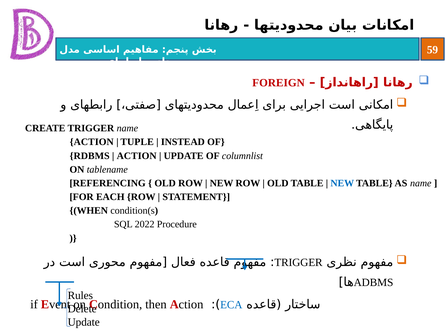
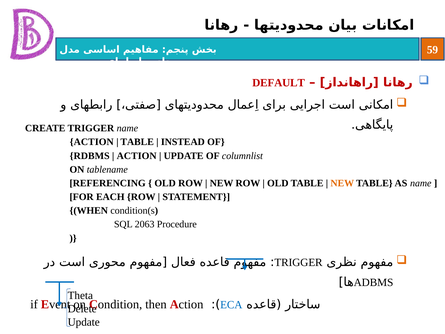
FOREIGN: FOREIGN -> DEFAULT (279, 83)
TUPLE: TUPLE -> TABLE (137, 142)
NEW colour: blue -> orange (342, 183)
2022: 2022 -> 2063 (145, 224)
Rules: Rules -> Theta (80, 295)
